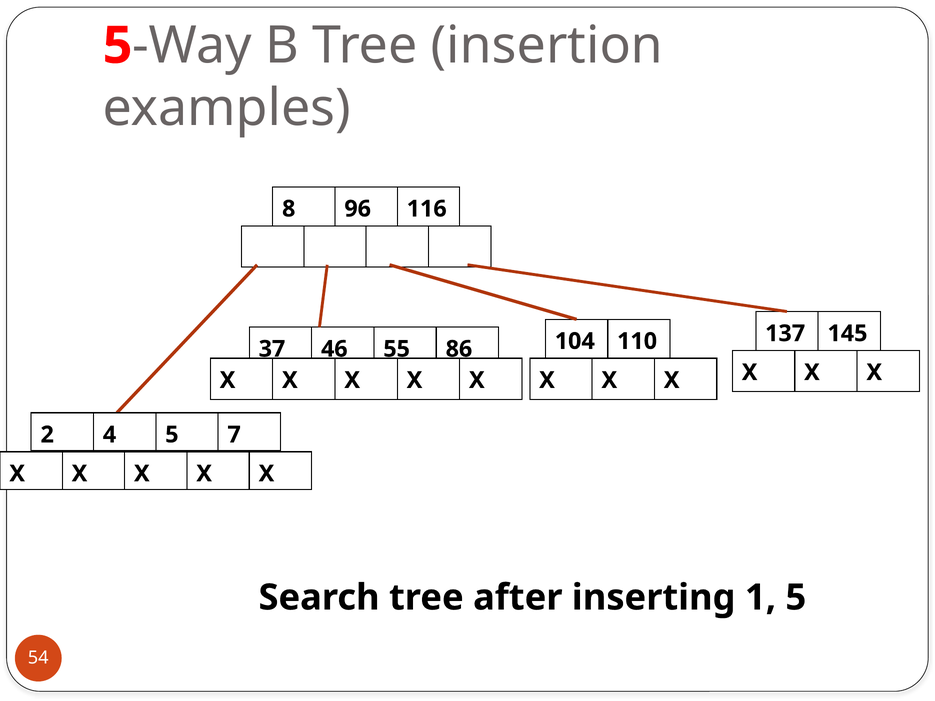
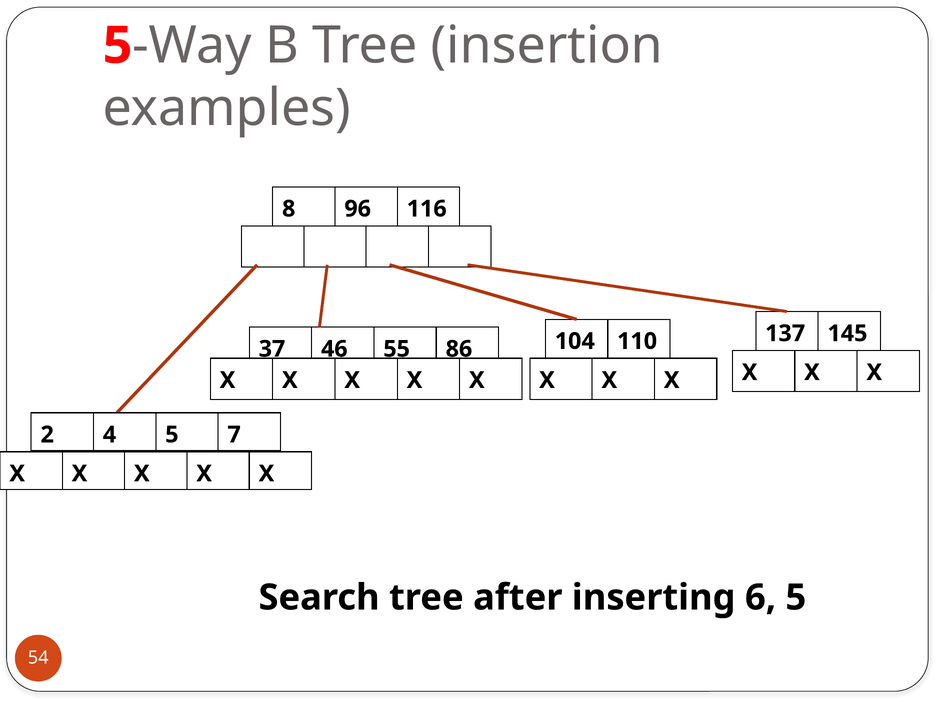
1: 1 -> 6 (761, 598)
